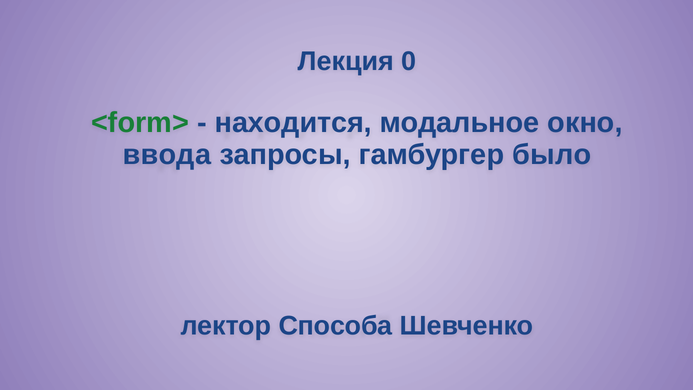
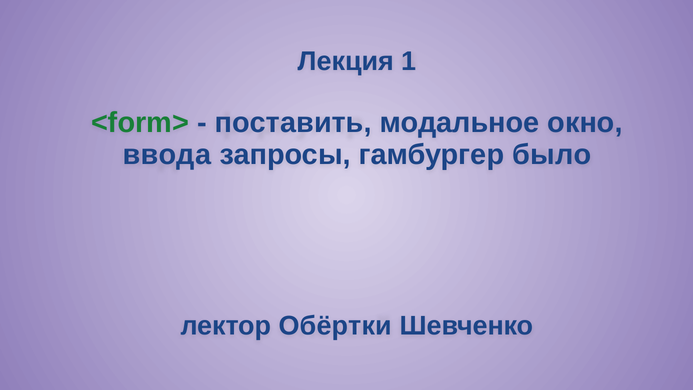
0: 0 -> 1 (409, 61)
находится: находится -> поставить (293, 123)
Способа: Способа -> Обёртки (335, 326)
